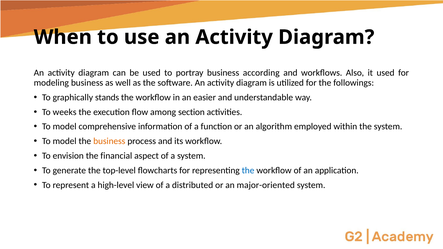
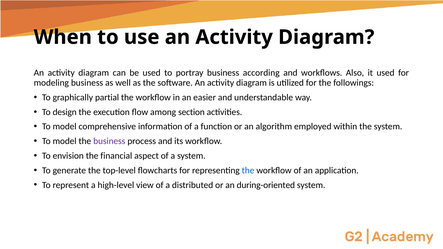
stands: stands -> partial (107, 98)
weeks: weeks -> design (65, 112)
business colour: orange -> purple (109, 141)
major-oriented: major-oriented -> during-oriented (266, 185)
